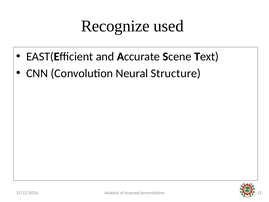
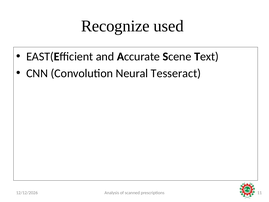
Structure: Structure -> Tesseract (176, 73)
